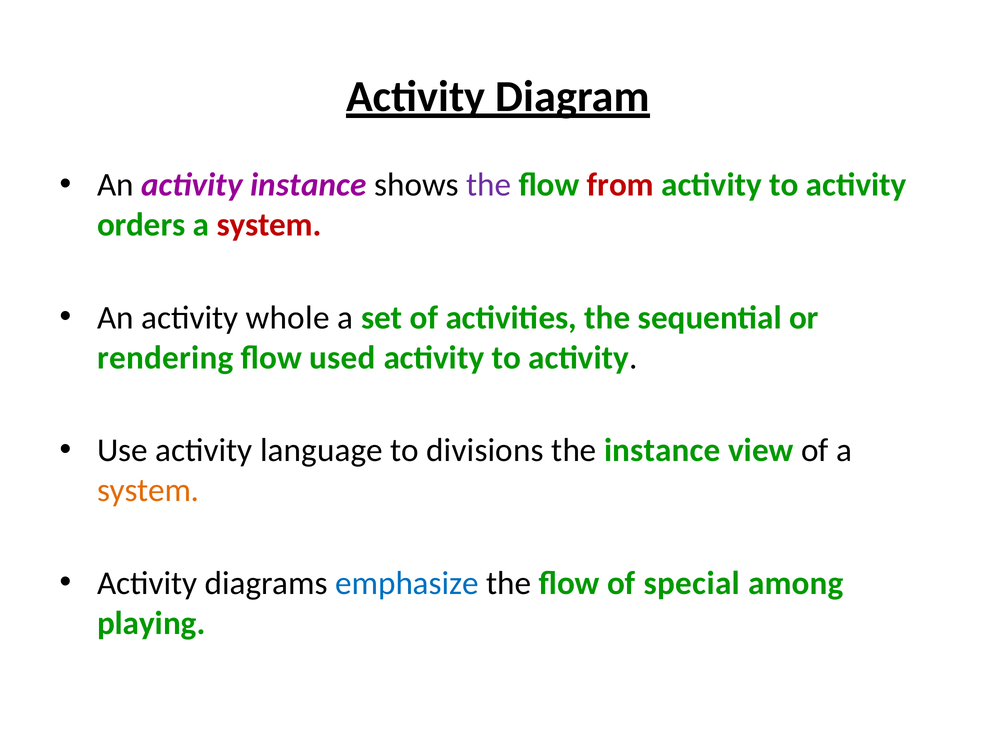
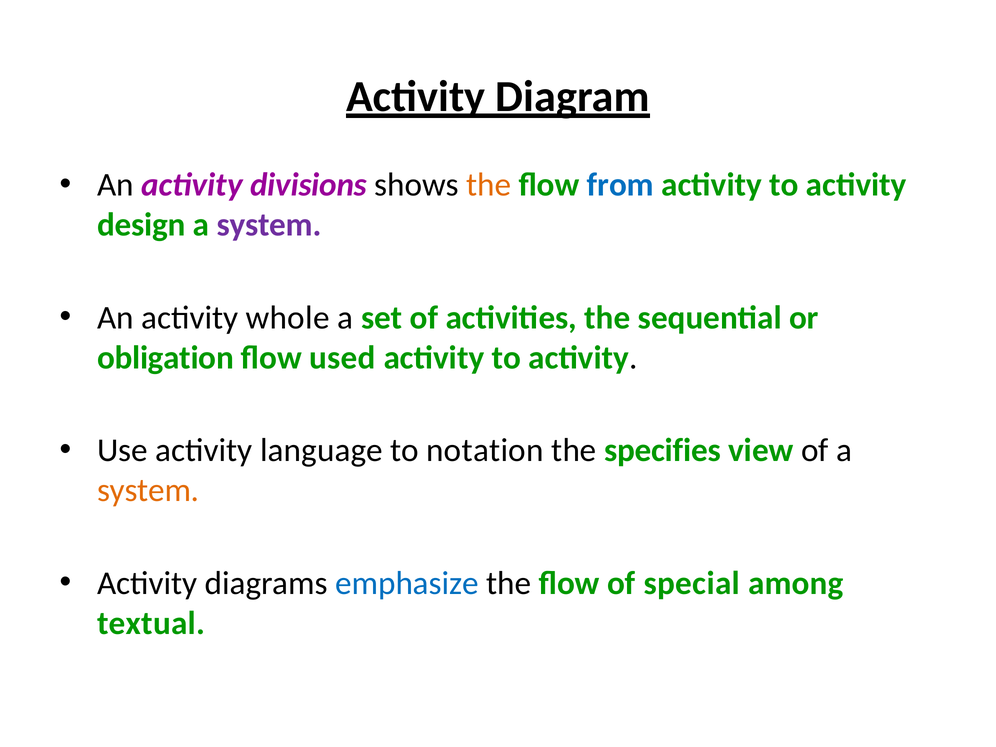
activity instance: instance -> divisions (309, 185)
the colour: purple -> orange (489, 185)
from colour: red -> blue (620, 185)
orders: orders -> design (141, 225)
system colour: red -> purple (269, 225)
rendering: rendering -> obligation (165, 358)
divisions: divisions -> notation (485, 450)
the instance: instance -> specifies (662, 450)
playing: playing -> textual (151, 623)
